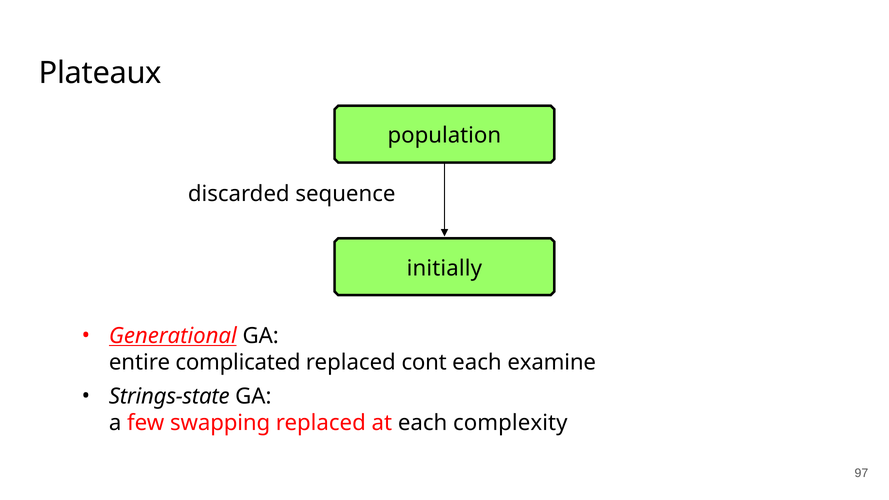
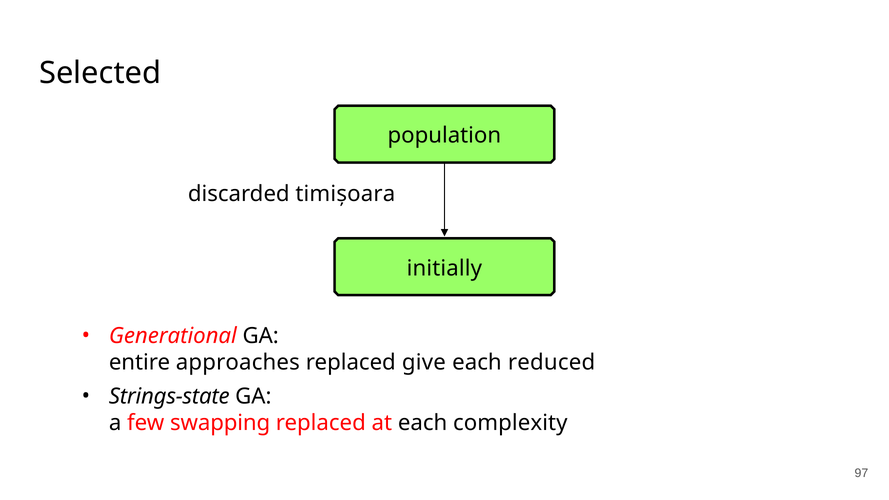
Plateaux: Plateaux -> Selected (100, 73)
sequence: sequence -> timișoara (345, 194)
Generational underline: present -> none (173, 336)
complicated: complicated -> approaches (238, 363)
cont: cont -> give (424, 363)
examine: examine -> reduced (552, 363)
